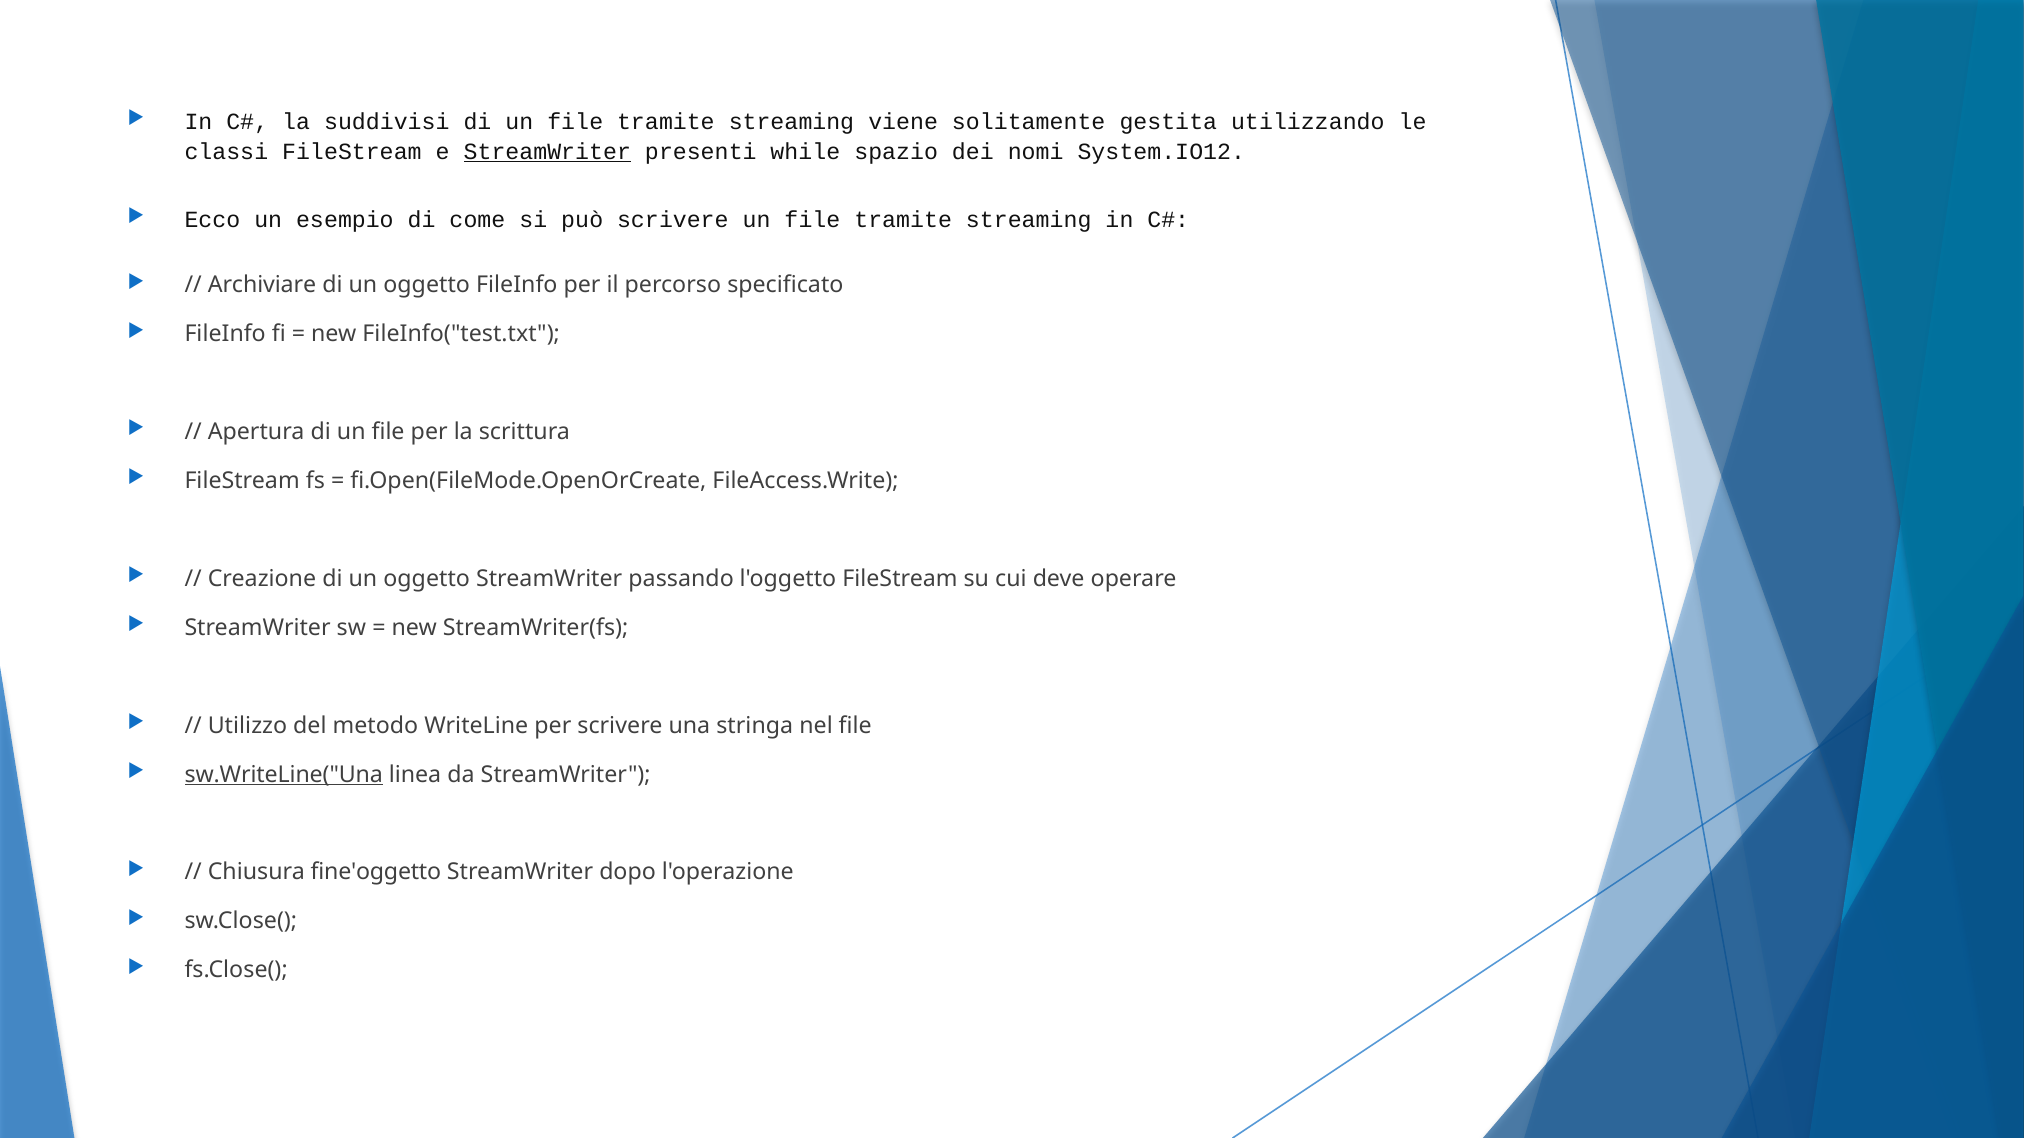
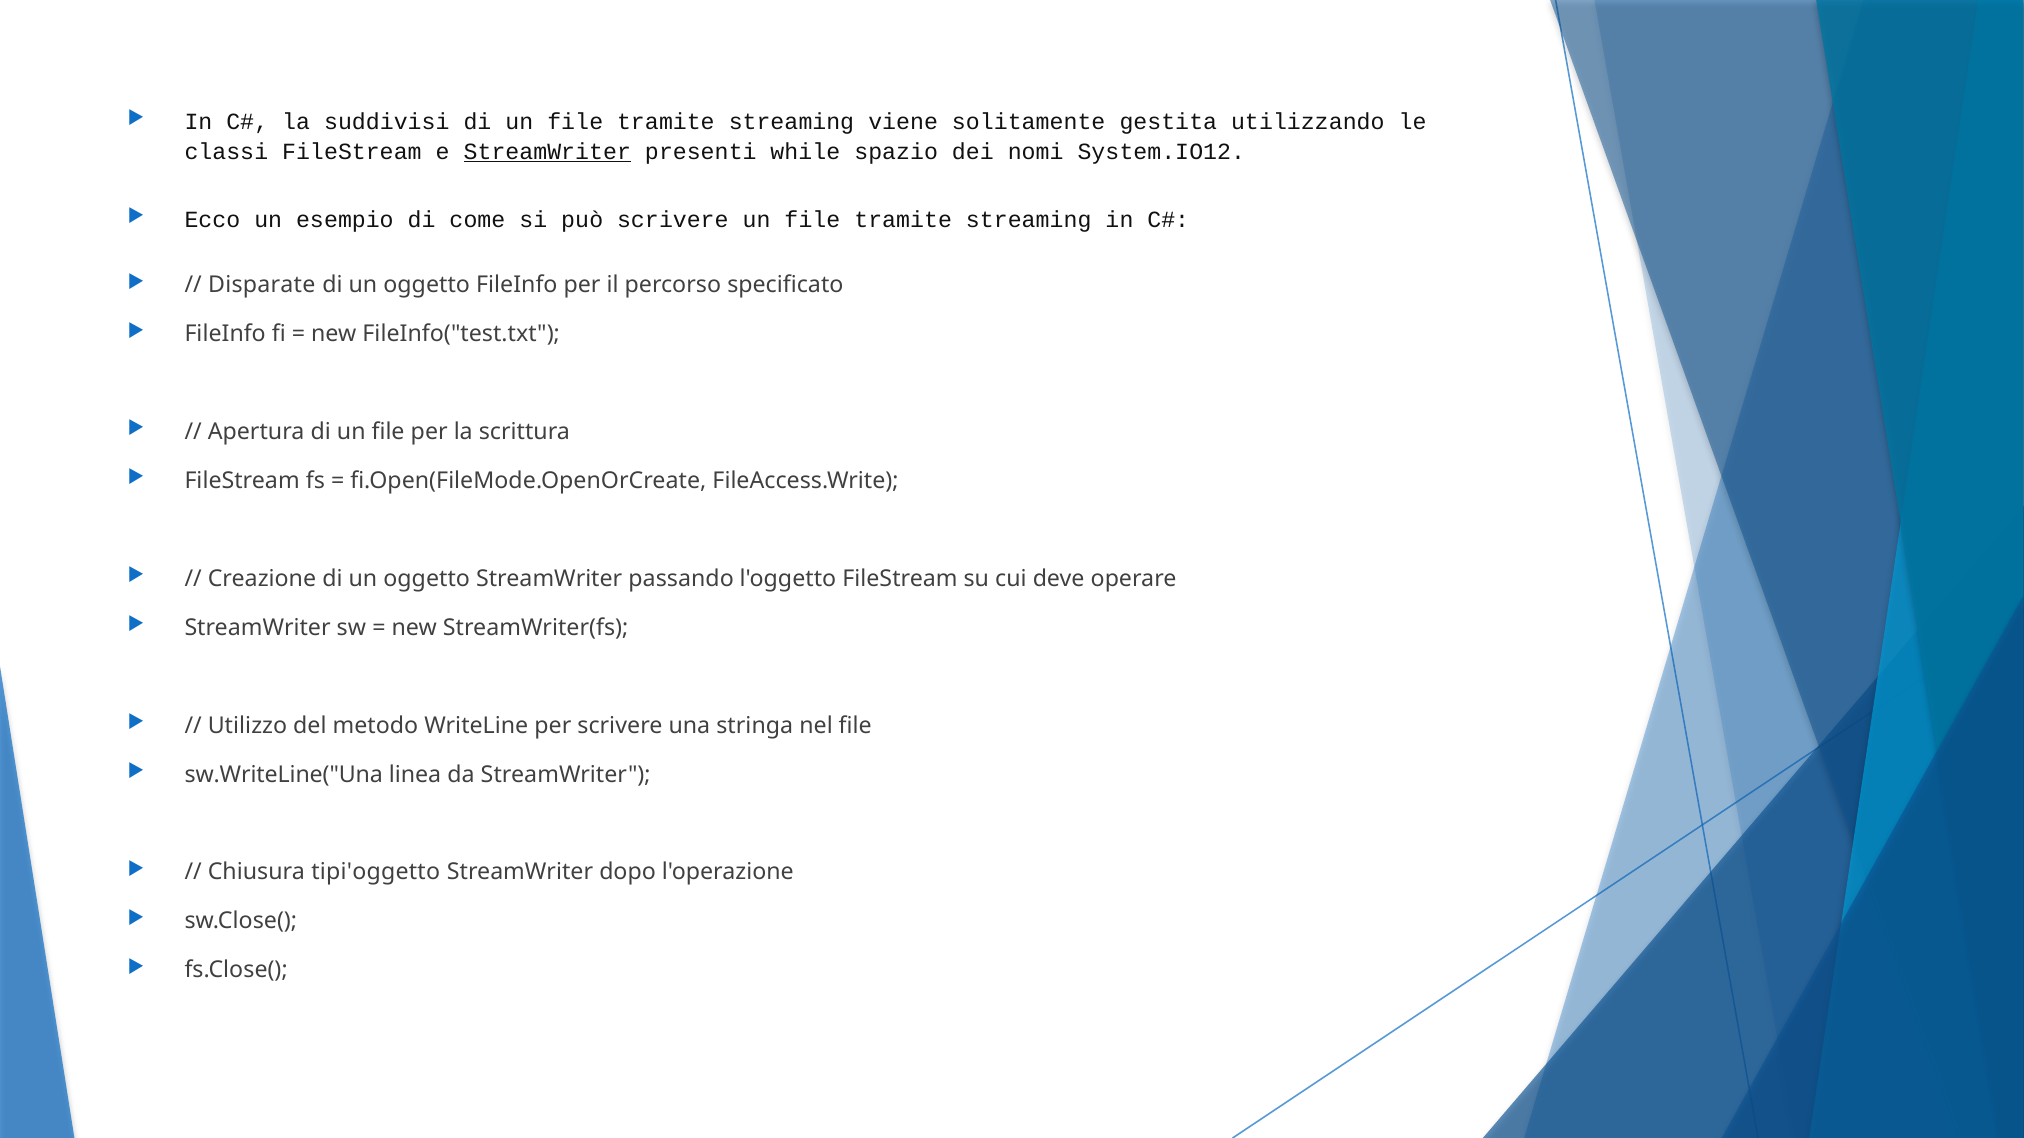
Archiviare: Archiviare -> Disparate (262, 285)
sw.WriteLine("Una underline: present -> none (284, 775)
fine'oggetto: fine'oggetto -> tipi'oggetto (376, 873)
